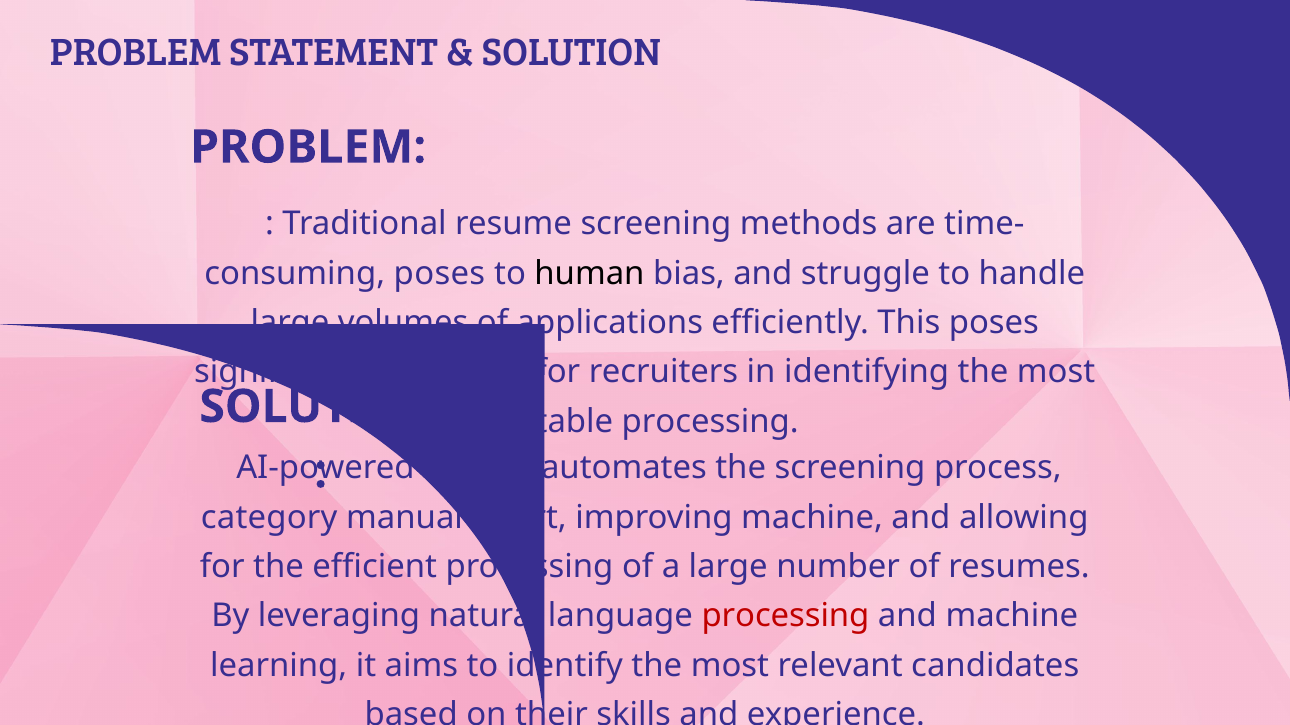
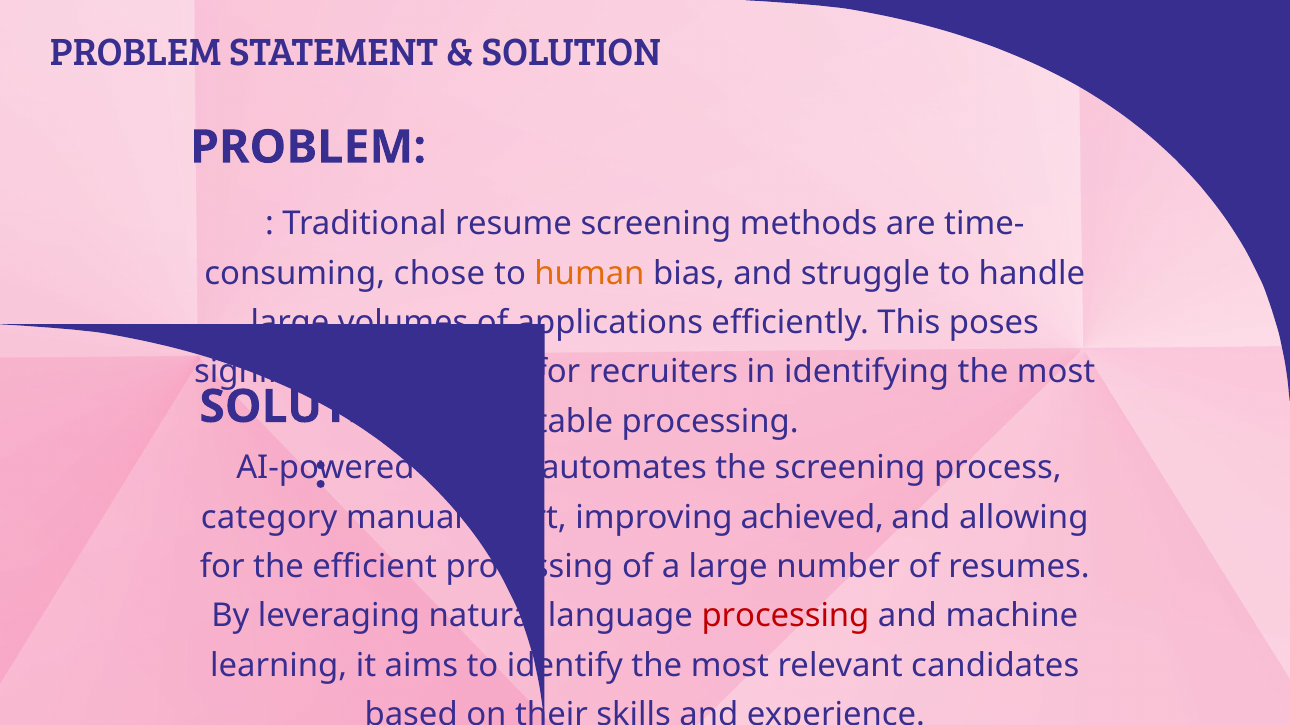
poses: poses -> chose (439, 274)
human colour: black -> orange (590, 274)
improving machine: machine -> achieved (812, 518)
